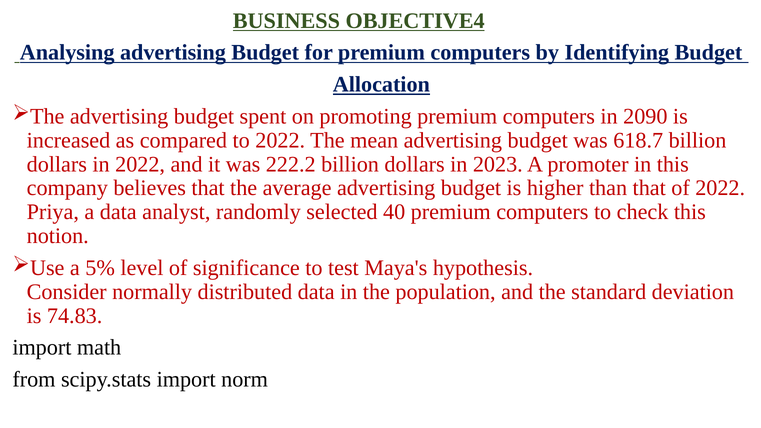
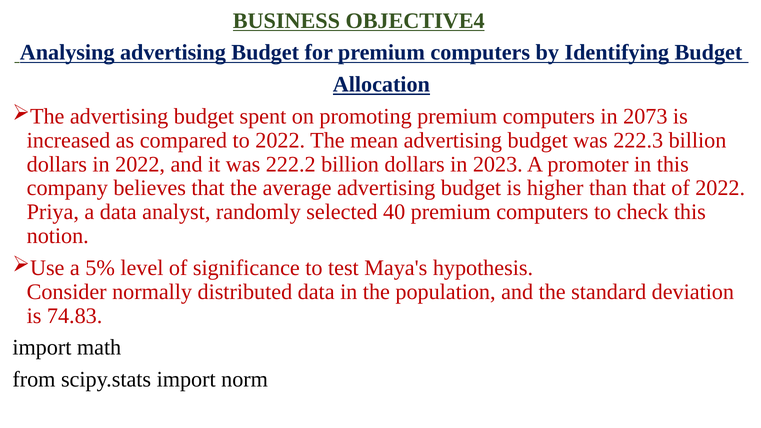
2090: 2090 -> 2073 (645, 116)
618.7: 618.7 -> 222.3 (638, 140)
